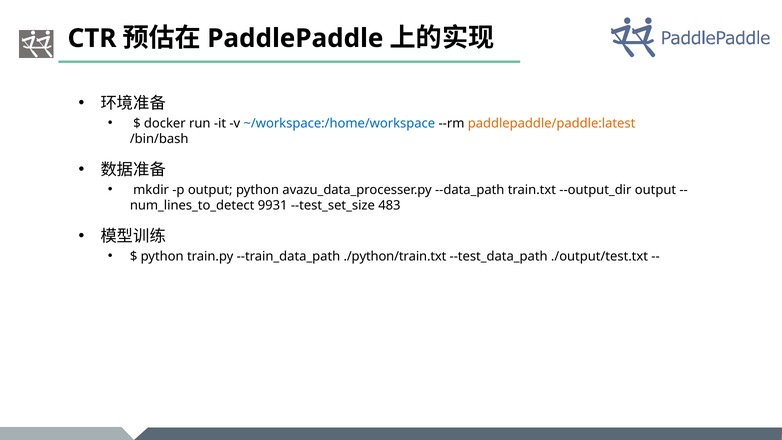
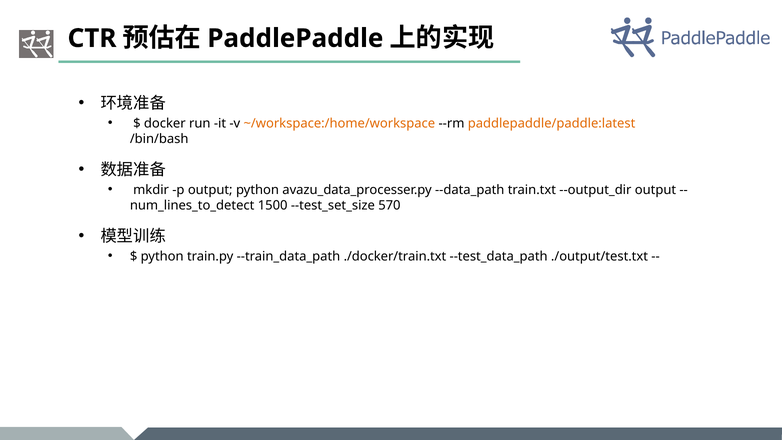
~/workspace:/home/workspace colour: blue -> orange (339, 123)
9931: 9931 -> 1500 (273, 205)
483: 483 -> 570 (389, 205)
./python/train.txt: ./python/train.txt -> ./docker/train.txt (395, 256)
